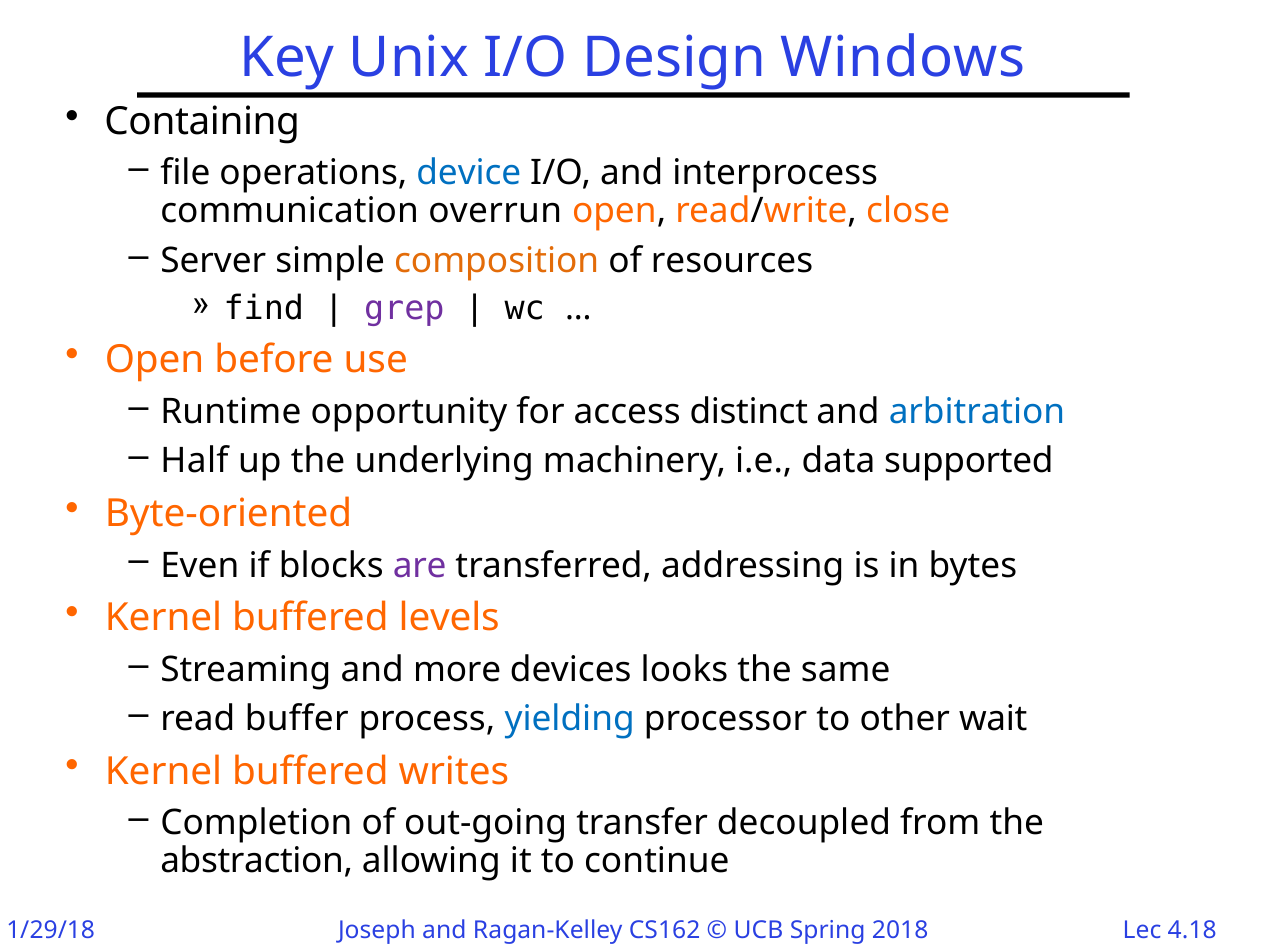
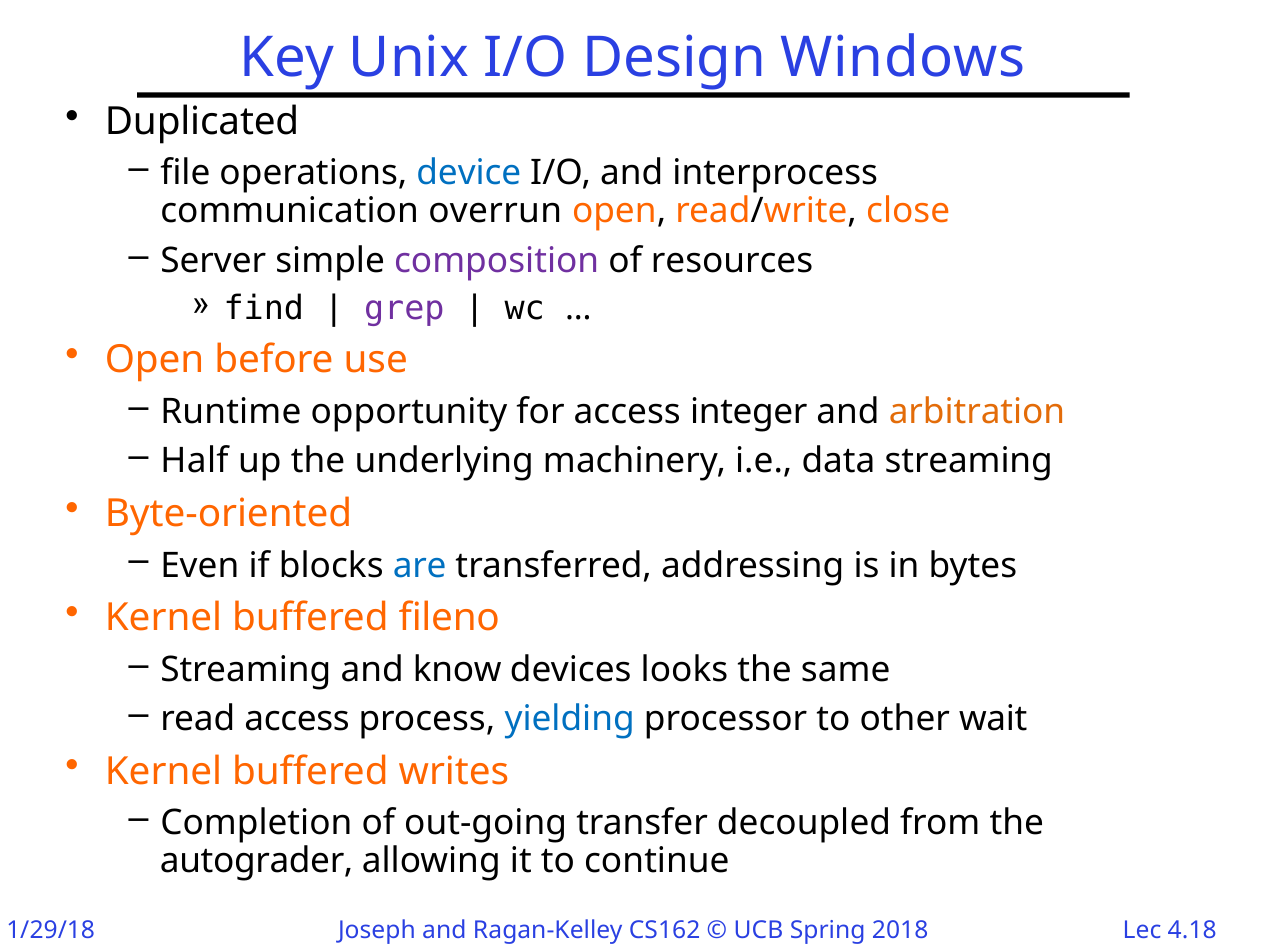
Containing: Containing -> Duplicated (202, 122)
composition colour: orange -> purple (497, 261)
distinct: distinct -> integer (749, 412)
arbitration colour: blue -> orange (977, 412)
data supported: supported -> streaming (969, 461)
are colour: purple -> blue (420, 566)
levels: levels -> fileno (449, 618)
more: more -> know (457, 670)
read buffer: buffer -> access (297, 719)
abstraction: abstraction -> autograder (257, 861)
